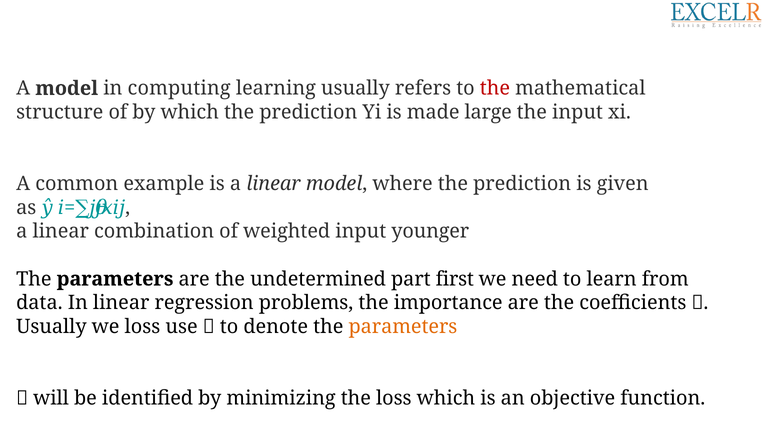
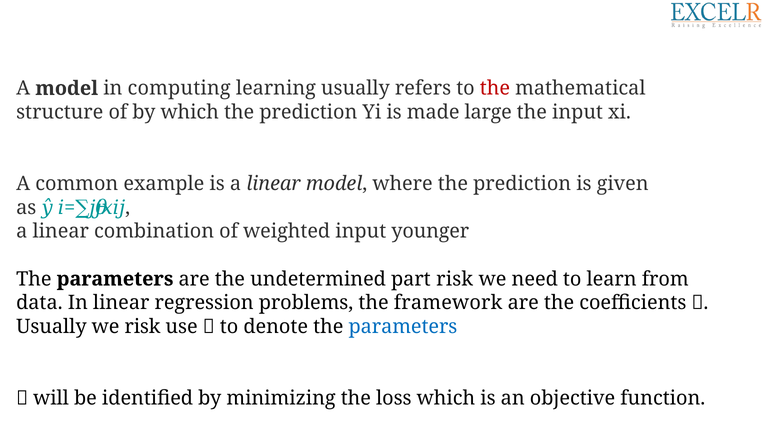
part first: first -> risk (455, 279)
importance: importance -> framework (448, 303)
we loss: loss -> risk (143, 327)
parameters colour: orange -> blue (403, 327)
